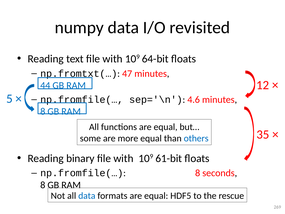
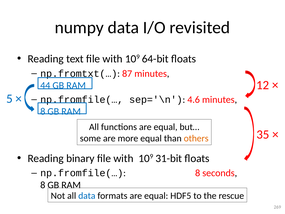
47: 47 -> 87 (127, 73)
others colour: blue -> orange (196, 138)
61-bit: 61-bit -> 31-bit (169, 158)
